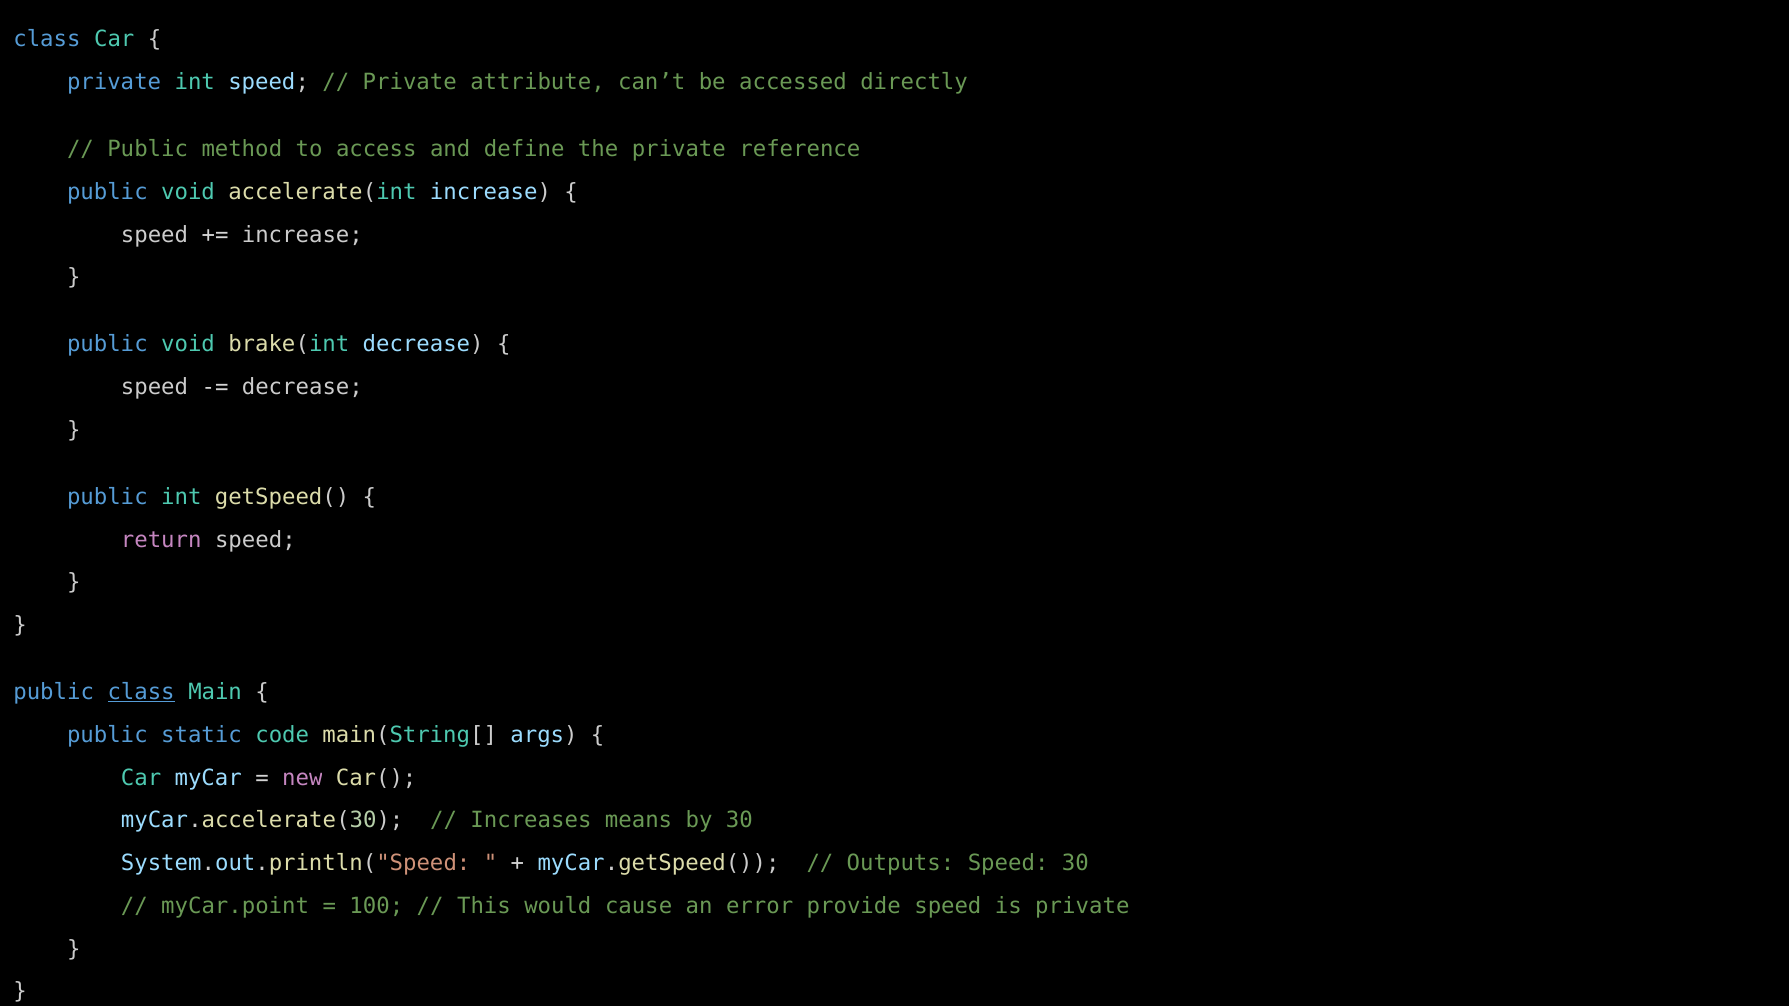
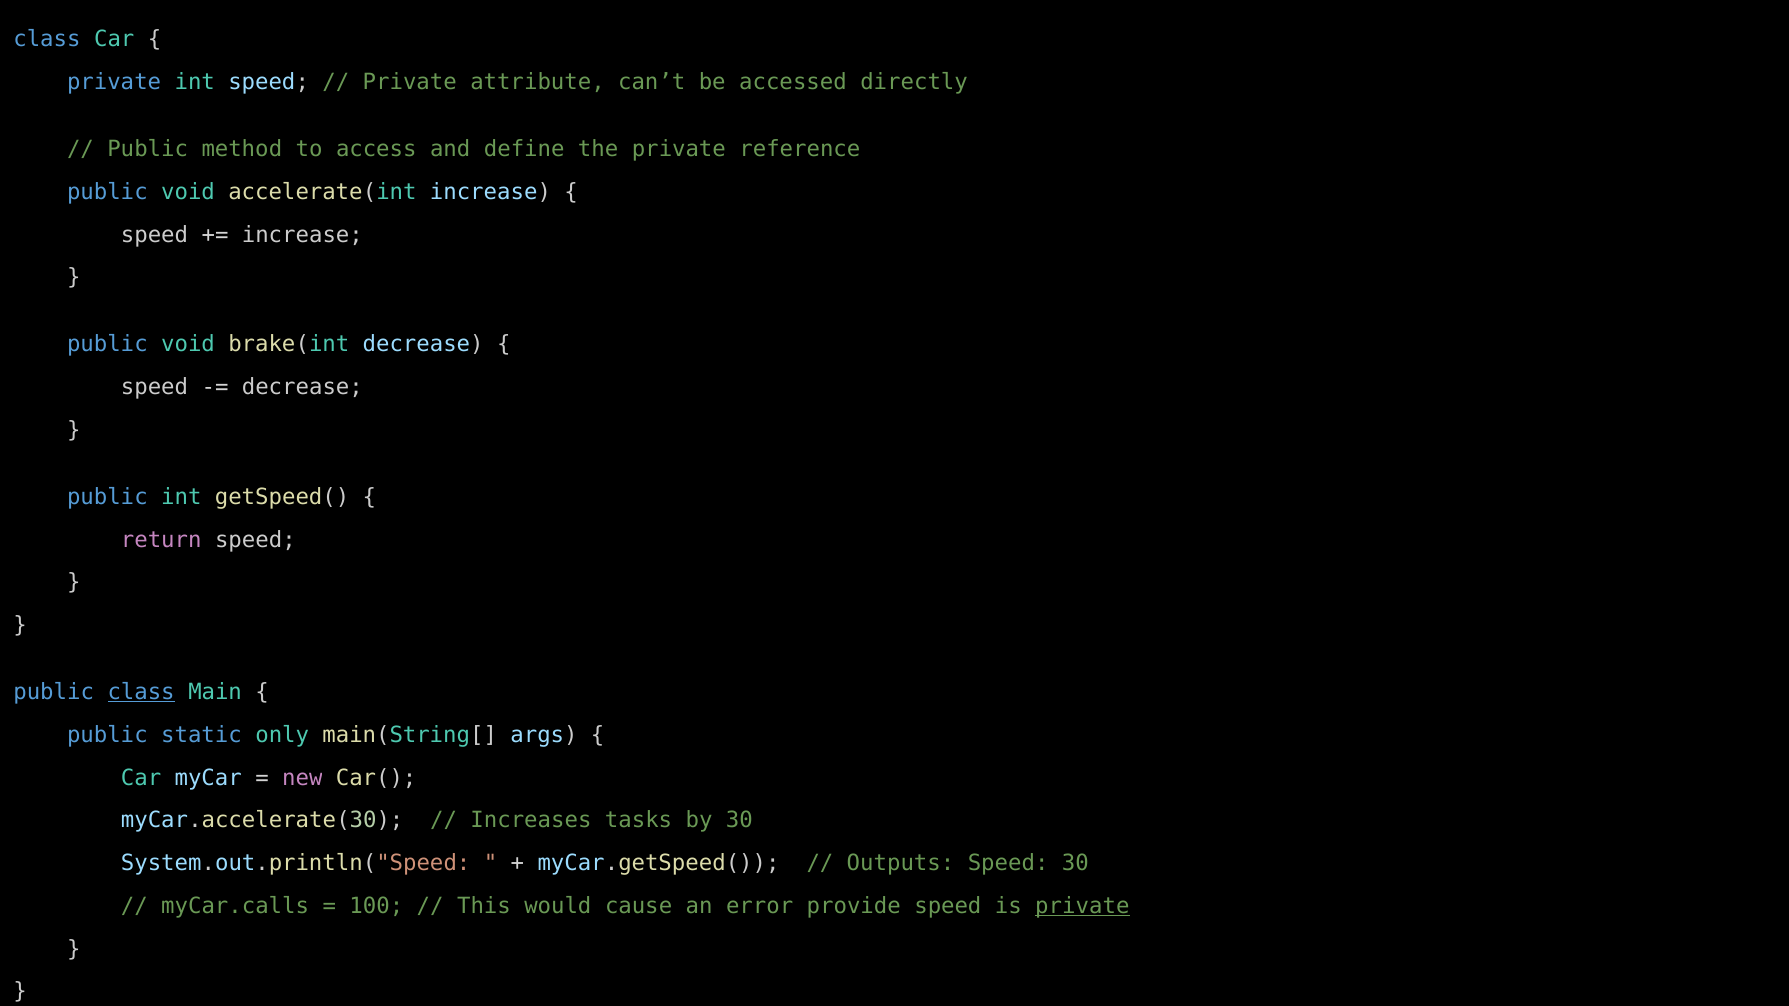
code: code -> only (282, 735)
means: means -> tasks (639, 821)
myCar.point: myCar.point -> myCar.calls (235, 906)
private underline: none -> present (1082, 906)
